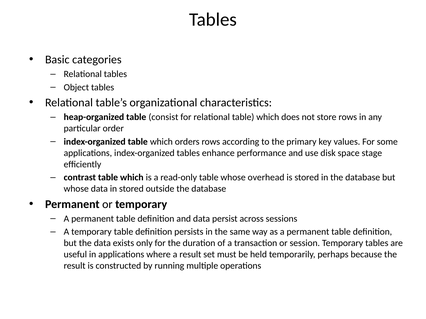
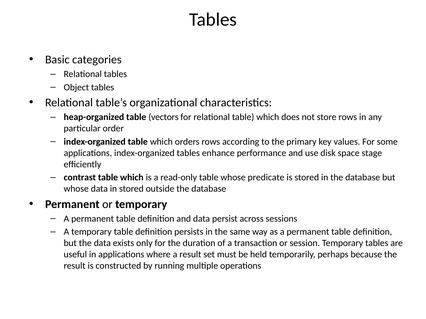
consist: consist -> vectors (163, 117)
overhead: overhead -> predicate (266, 178)
